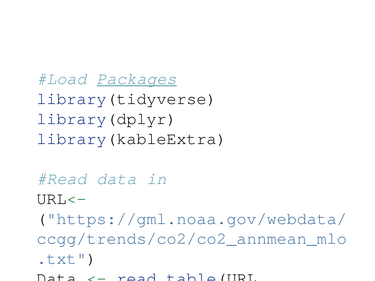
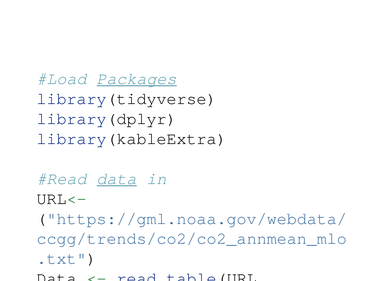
data underline: none -> present (117, 179)
